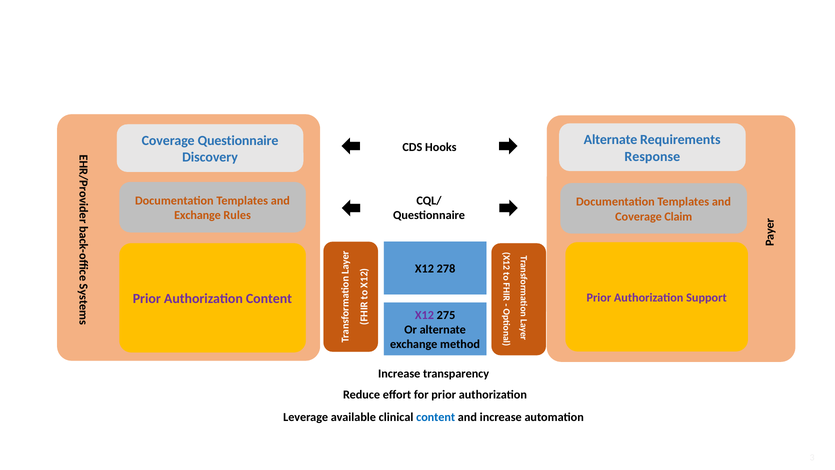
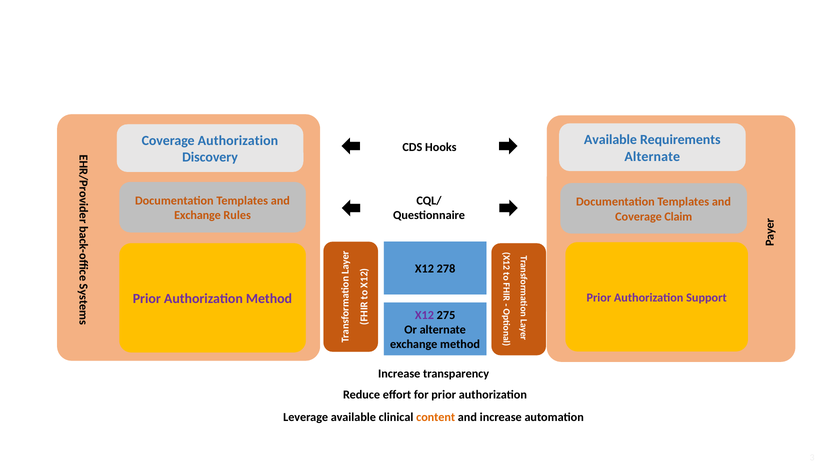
Alternate: Alternate -> Available (610, 140)
Coverage Questionnaire: Questionnaire -> Authorization (238, 141)
Response: Response -> Alternate (652, 156)
Authorization Content: Content -> Method (269, 299)
content colour: blue -> orange (436, 417)
